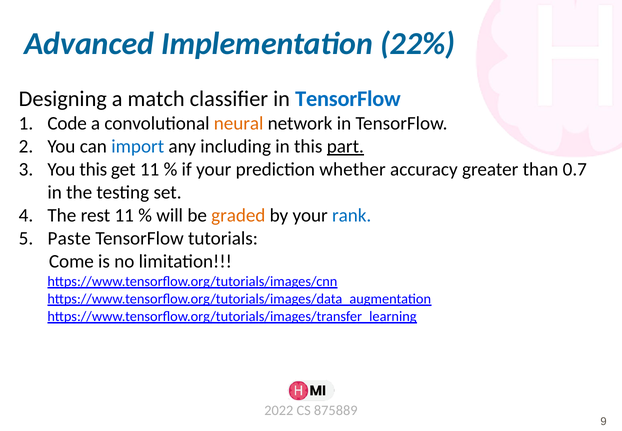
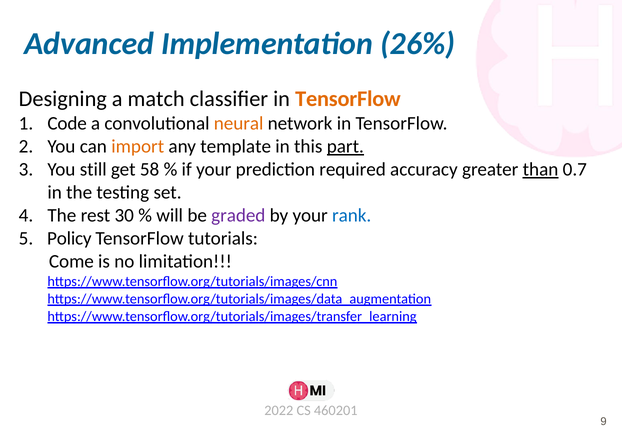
22%: 22% -> 26% (418, 44)
TensorFlow colour: blue -> orange (348, 99)
import colour: blue -> orange (138, 146)
including: including -> template (236, 146)
You this: this -> still (93, 169)
get 11: 11 -> 58 (150, 169)
whether: whether -> required (353, 169)
than underline: none -> present (541, 169)
rest 11: 11 -> 30 (124, 215)
graded colour: orange -> purple (238, 215)
Paste: Paste -> Policy (69, 238)
875889: 875889 -> 460201 (336, 410)
